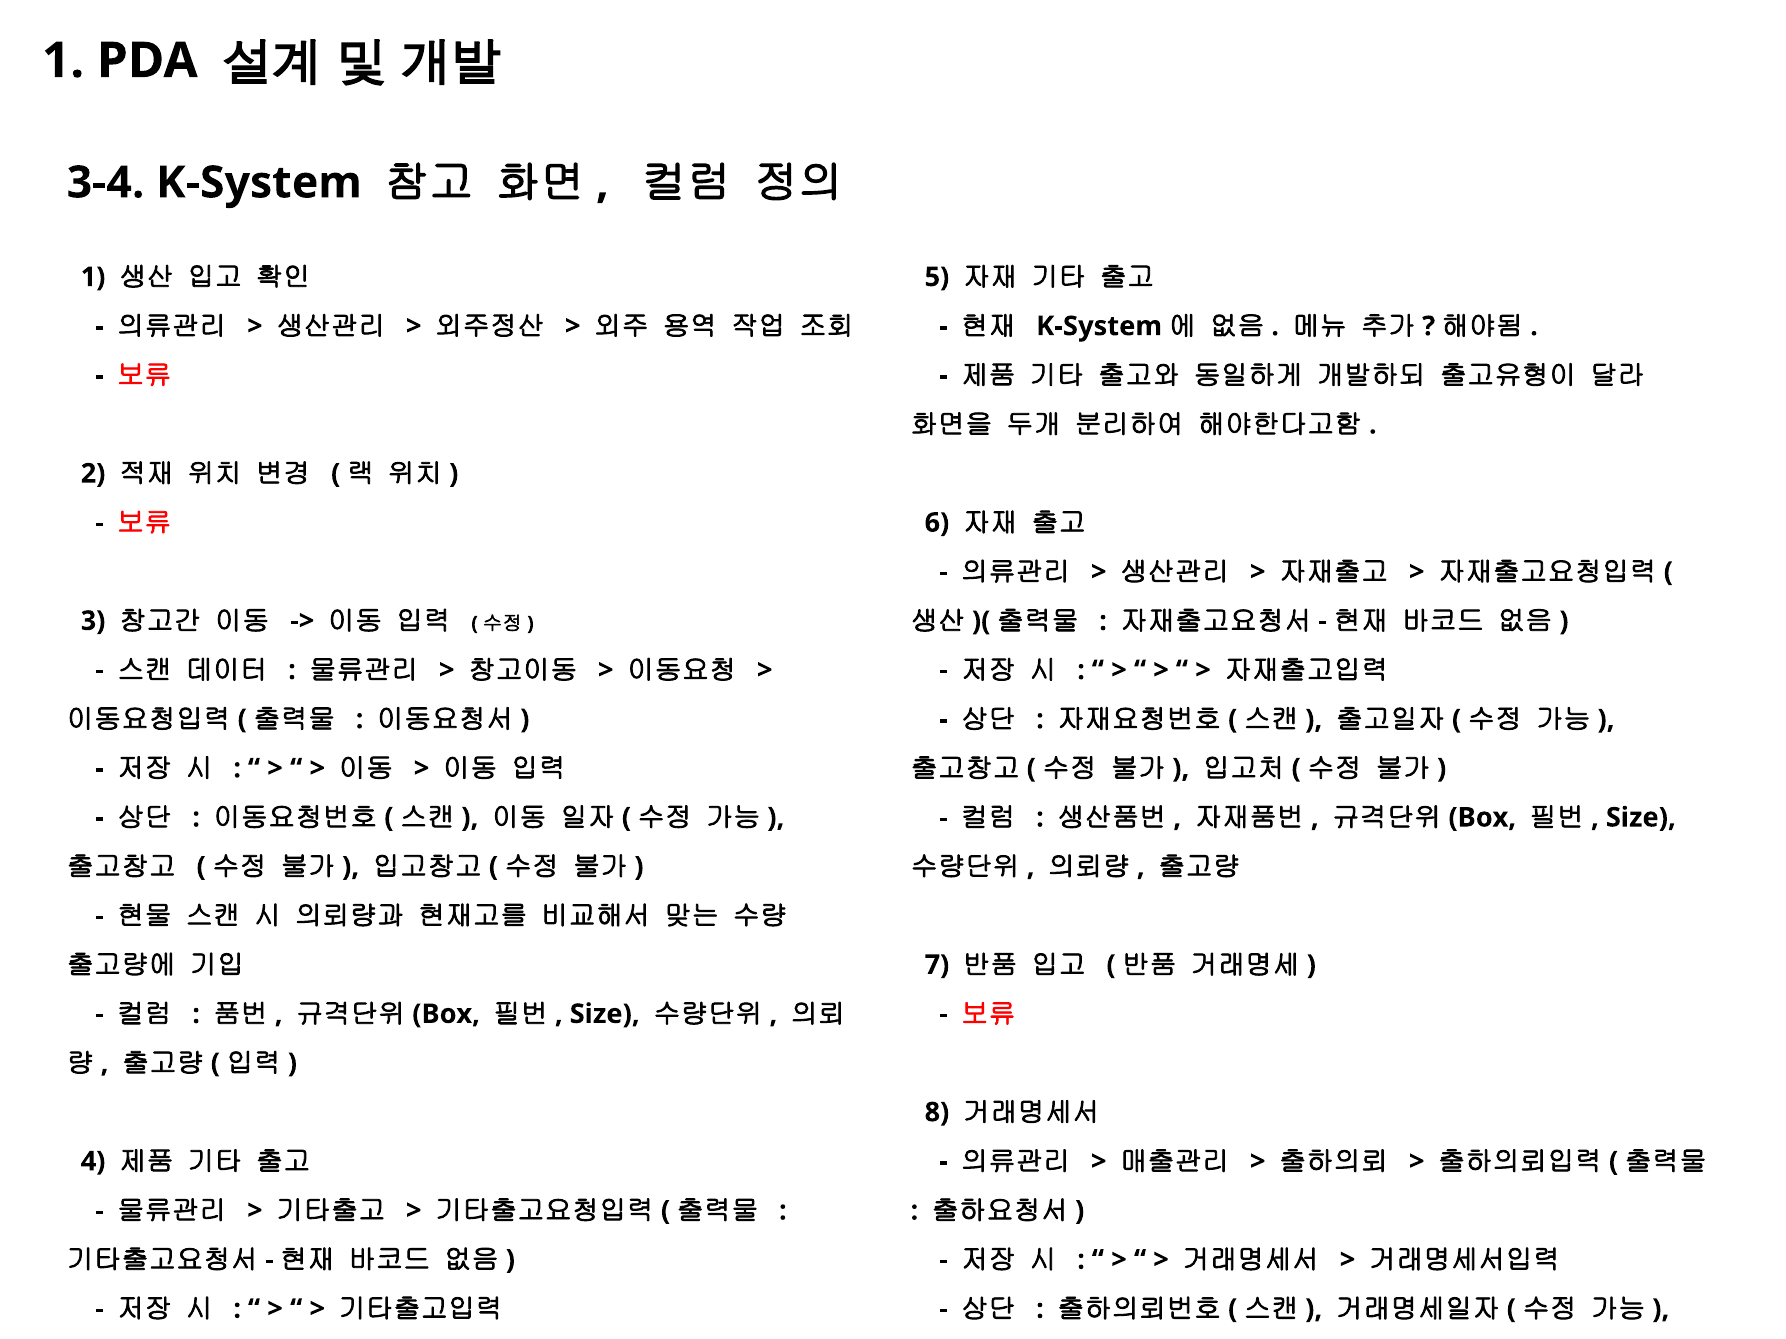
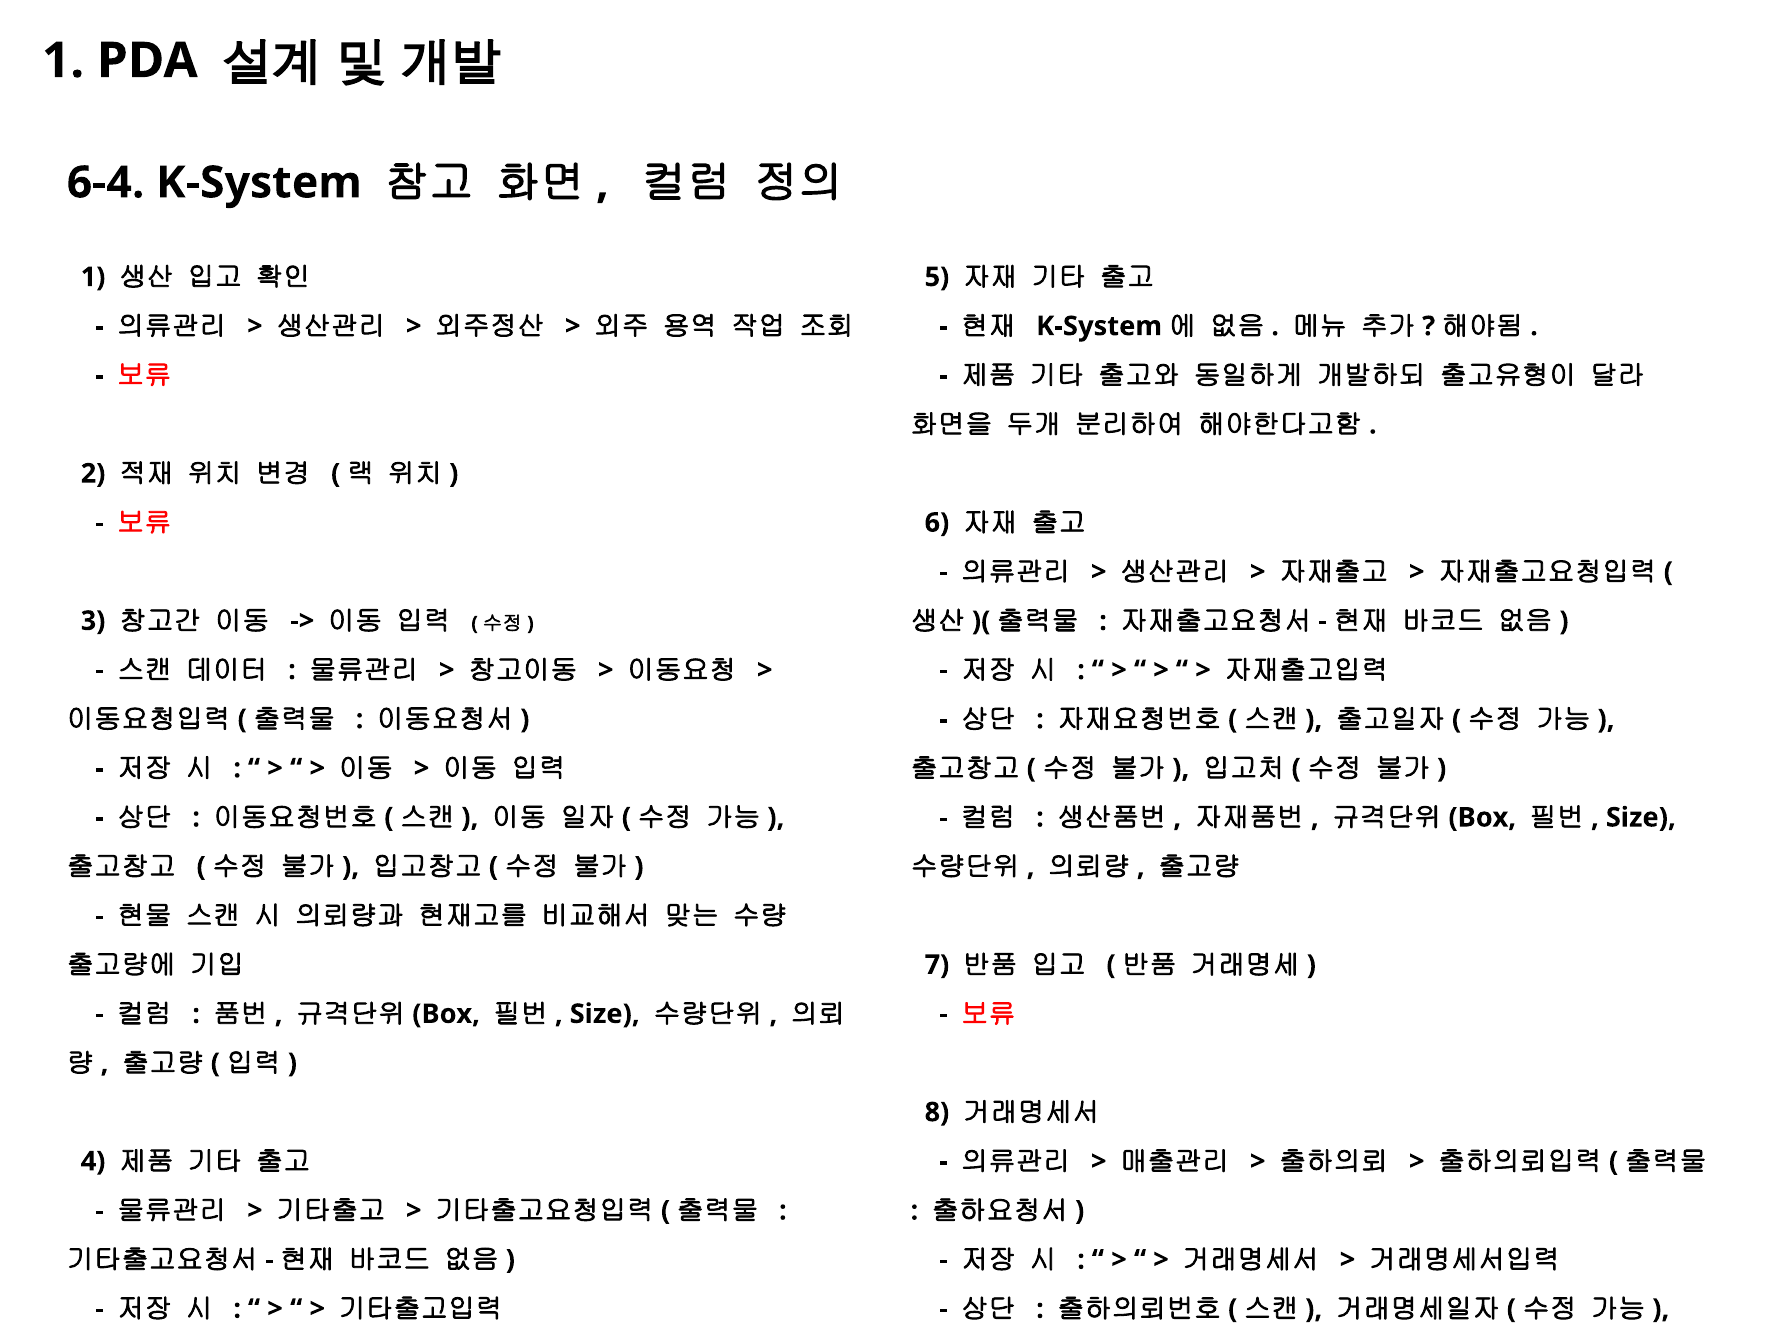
3-4: 3-4 -> 6-4 (106, 183)
